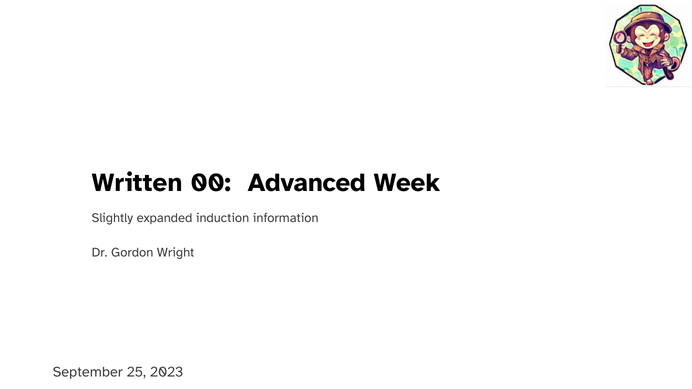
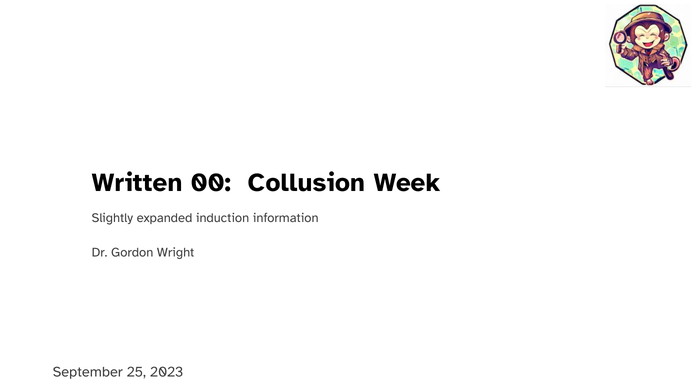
Advanced: Advanced -> Collusion (307, 183)
